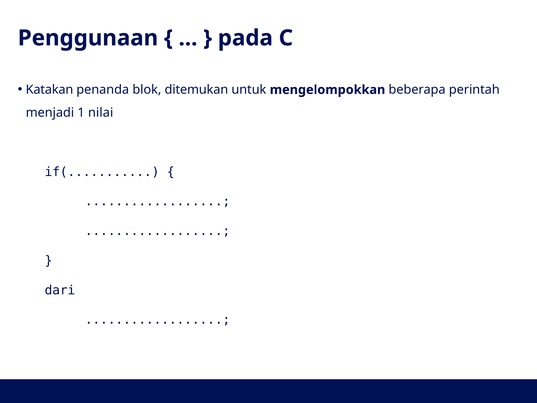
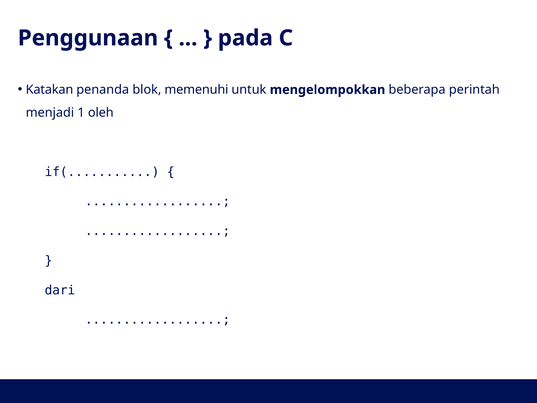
ditemukan: ditemukan -> memenuhi (196, 90)
nilai: nilai -> oleh (101, 113)
